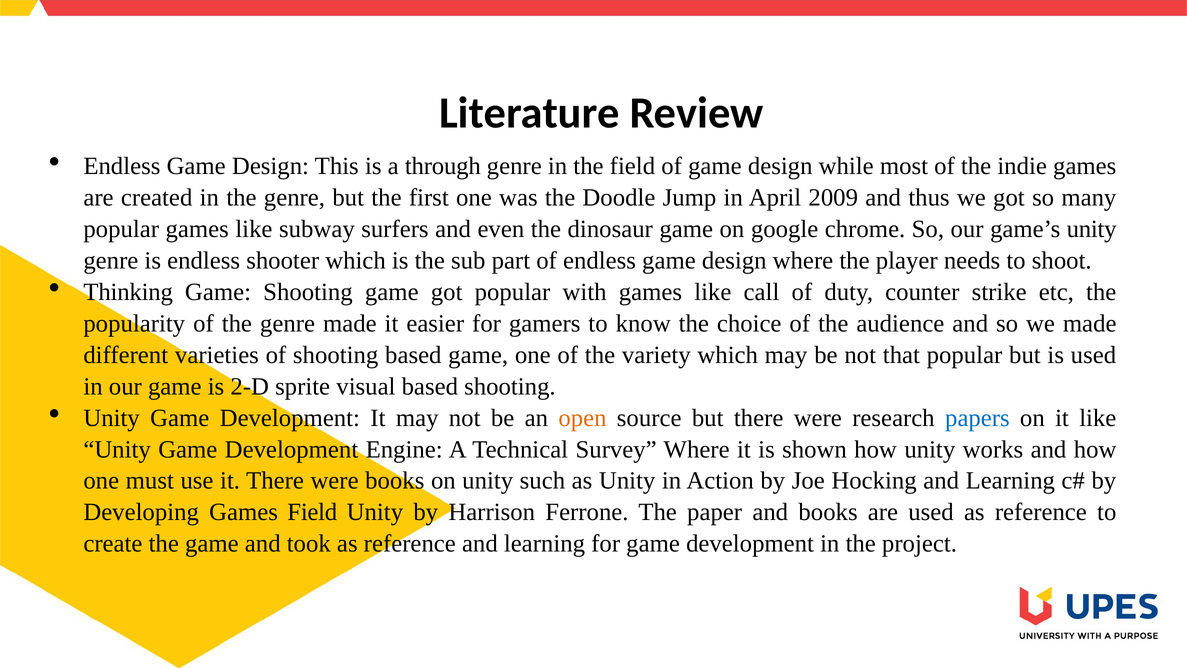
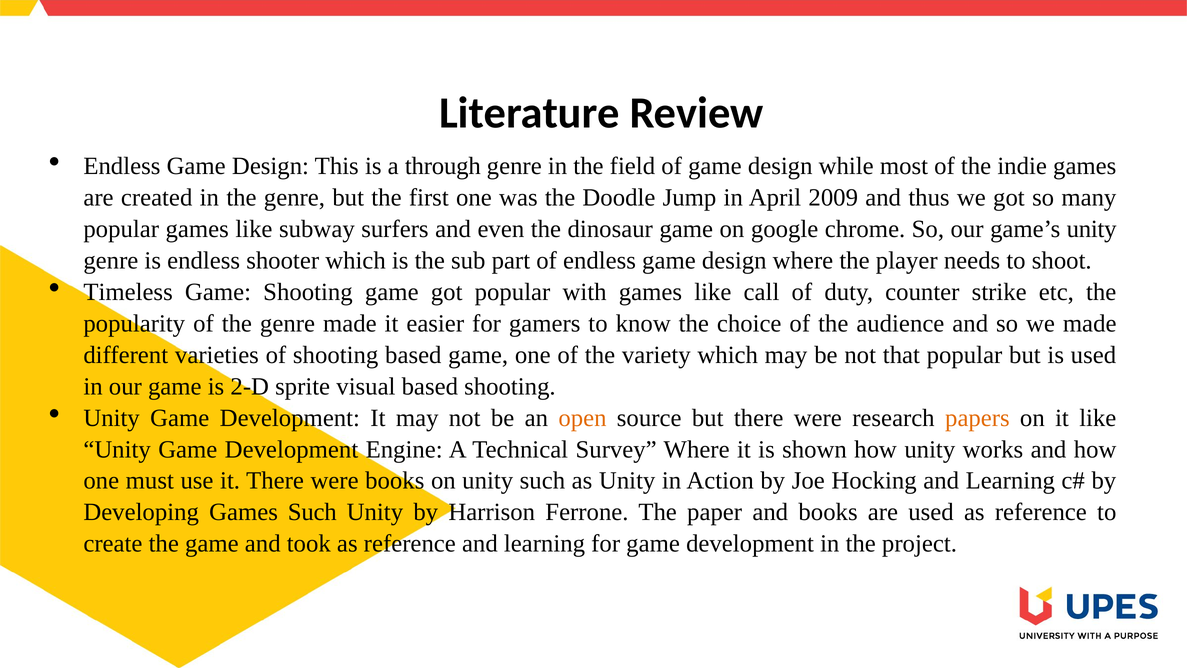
Thinking: Thinking -> Timeless (128, 292)
papers colour: blue -> orange (977, 418)
Games Field: Field -> Such (312, 512)
